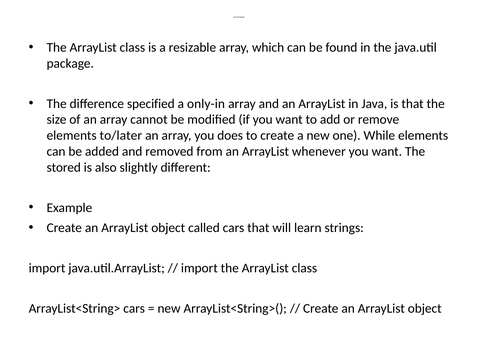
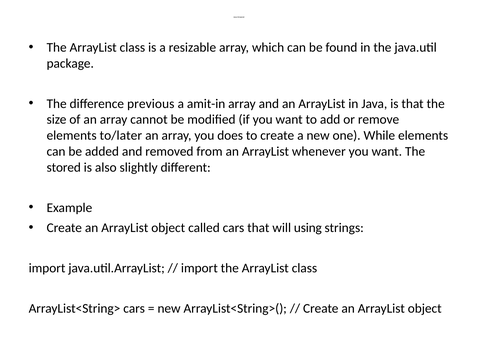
specified: specified -> previous (151, 104)
only-in: only-in -> amit-in (206, 104)
learn: learn -> using (308, 228)
